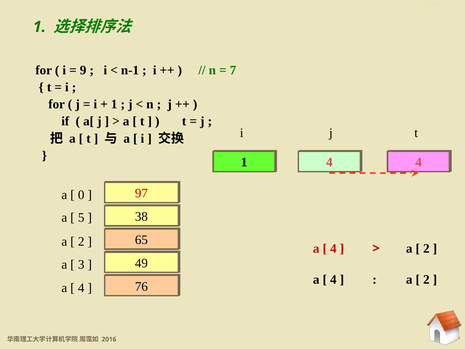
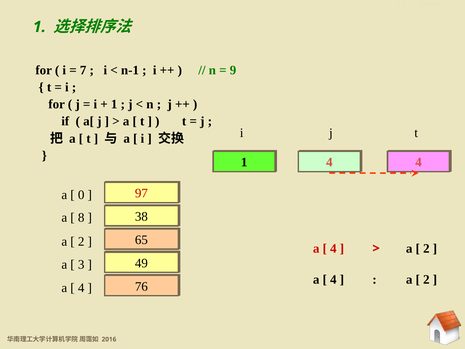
9: 9 -> 7 (83, 70)
7: 7 -> 9 (233, 70)
5: 5 -> 8 (81, 217)
